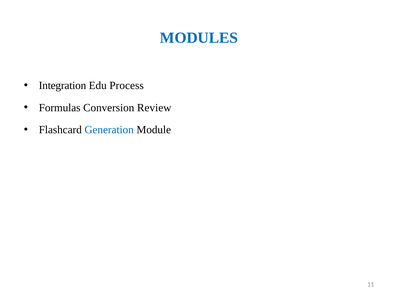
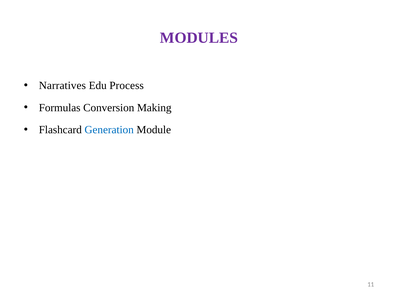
MODULES colour: blue -> purple (199, 38)
Integration: Integration -> Narratives (62, 86)
Review: Review -> Making (154, 108)
